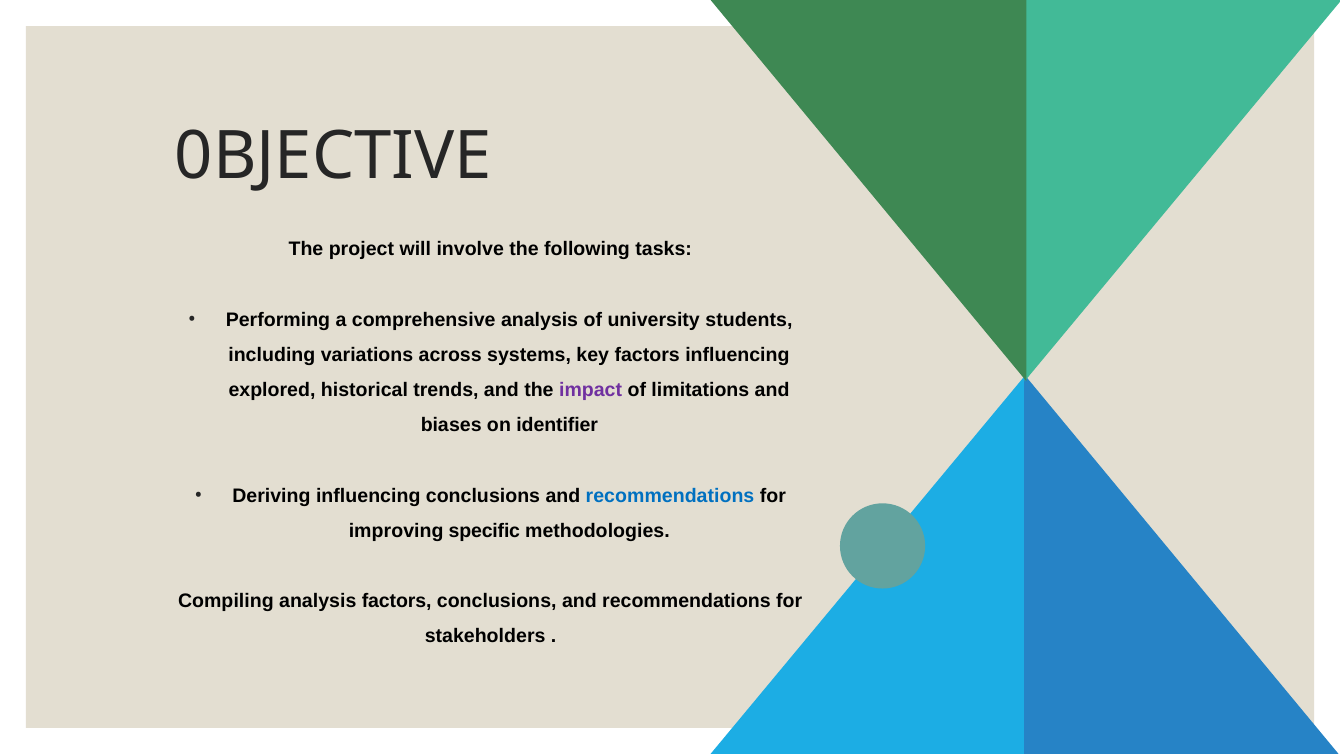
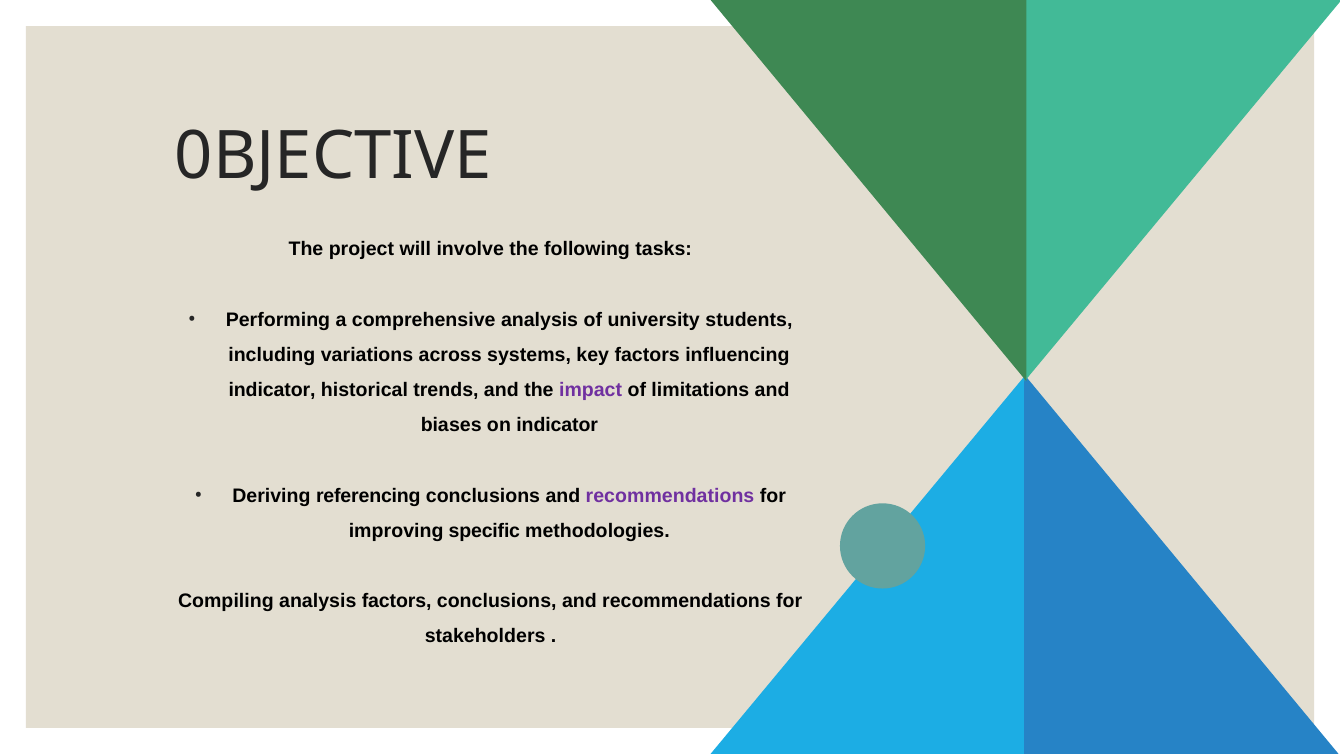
explored: explored -> indicator (272, 390)
on identifier: identifier -> indicator (557, 425)
Deriving influencing: influencing -> referencing (368, 496)
recommendations colour: blue -> purple (670, 496)
